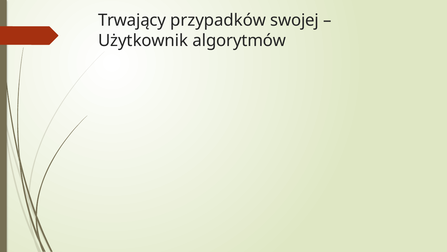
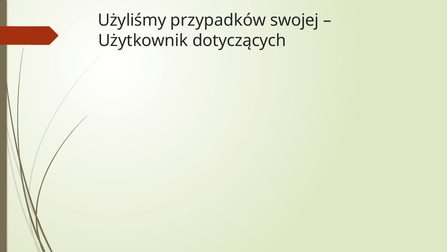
Trwający: Trwający -> Użyliśmy (132, 20)
algorytmów: algorytmów -> dotyczących (239, 40)
